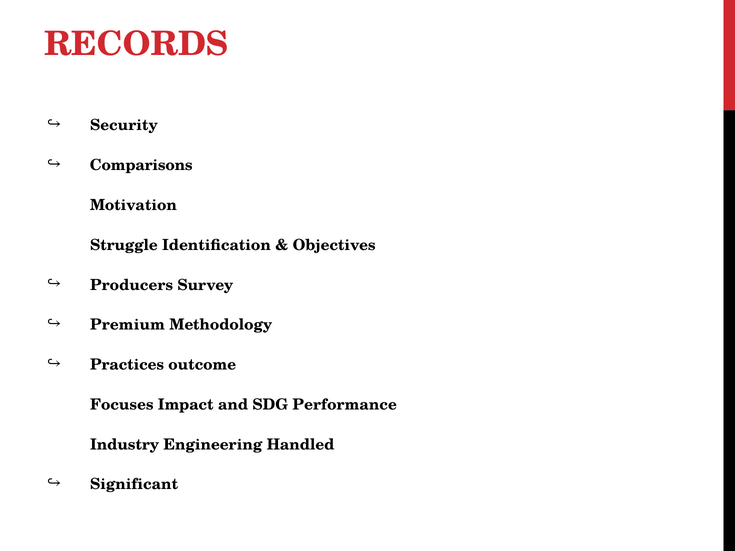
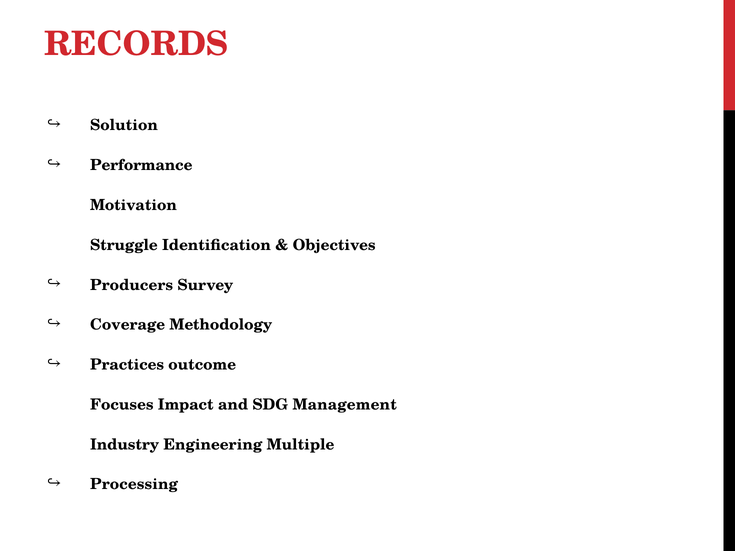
Security: Security -> Solution (124, 125)
Comparisons: Comparisons -> Performance (141, 165)
Premium: Premium -> Coverage (128, 325)
Performance: Performance -> Management (345, 405)
Handled: Handled -> Multiple (300, 445)
Significant: Significant -> Processing (134, 485)
